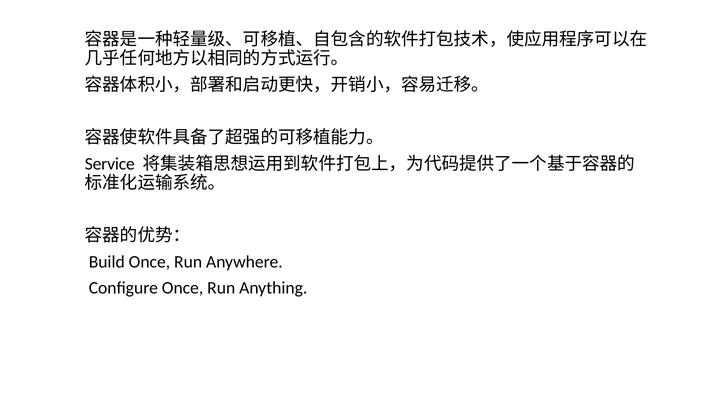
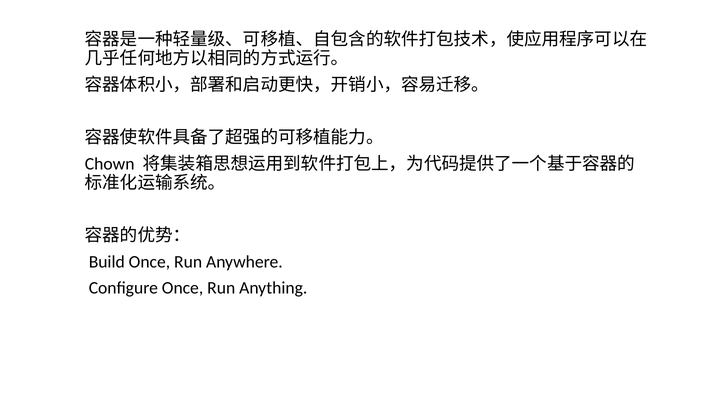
Service: Service -> Chown (110, 164)
